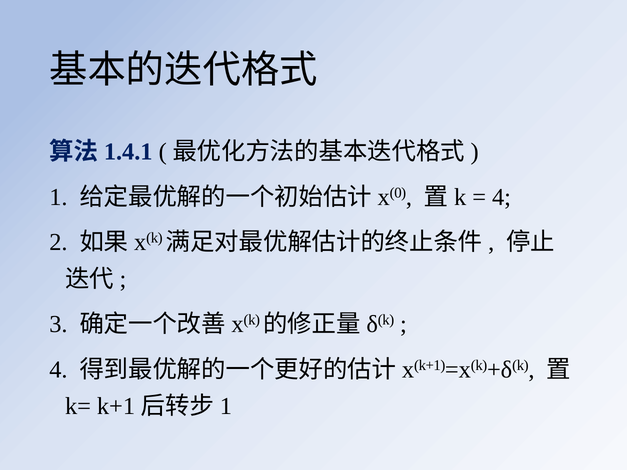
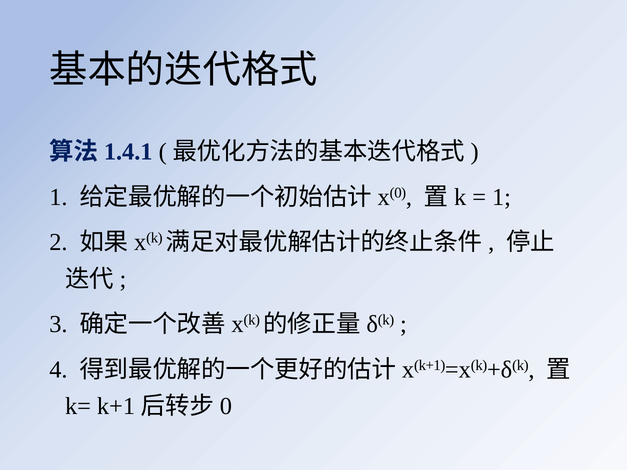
4: 4 -> 1 (502, 197)
1: 1 -> 0 (226, 406)
